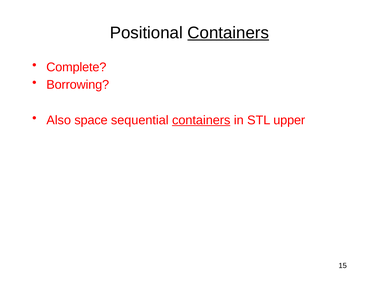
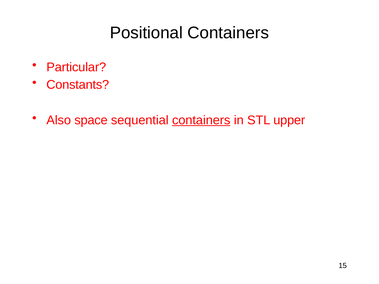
Containers underline: present -> none (228, 33)
Complete: Complete -> Particular (76, 67)
Borrowing: Borrowing -> Constants (78, 85)
